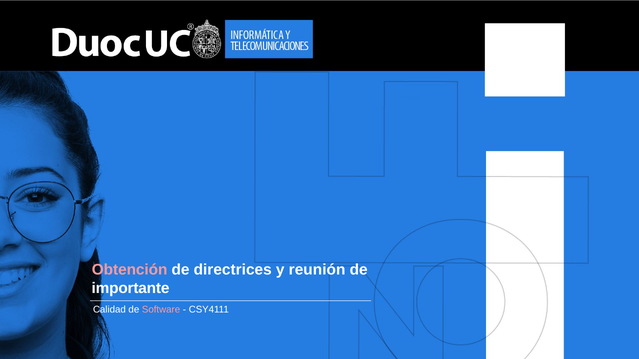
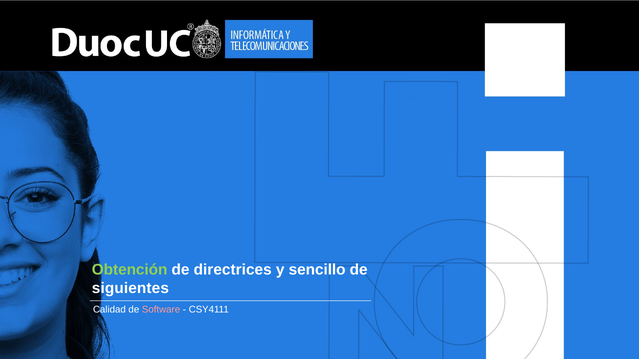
Obtención colour: pink -> light green (130, 270)
reunión: reunión -> sencillo (317, 270)
importante: importante -> siguientes (130, 288)
